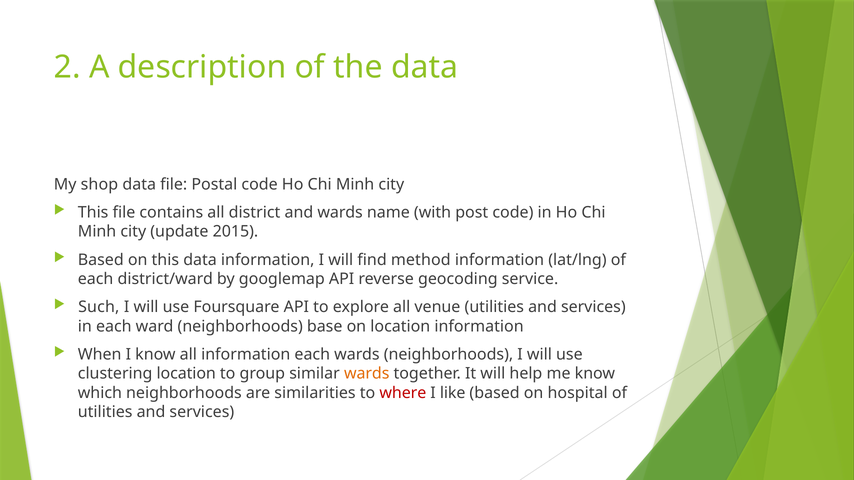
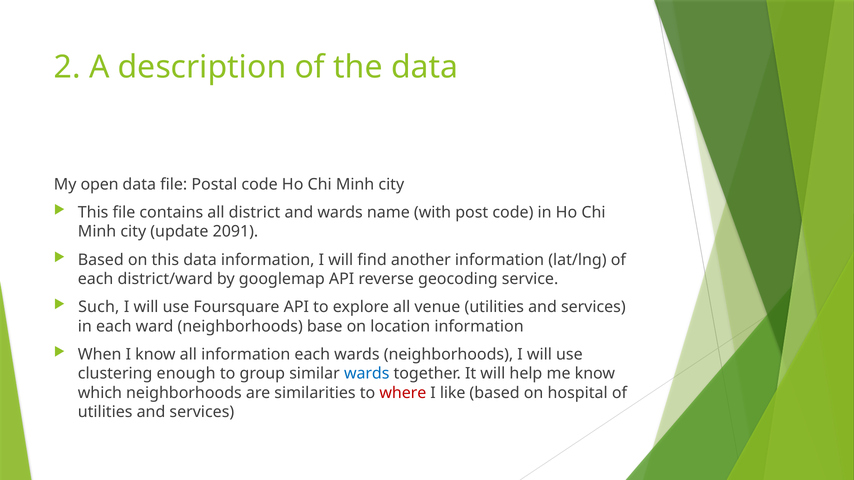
shop: shop -> open (100, 184)
2015: 2015 -> 2091 (235, 232)
method: method -> another (421, 260)
clustering location: location -> enough (186, 374)
wards colour: orange -> blue (367, 374)
